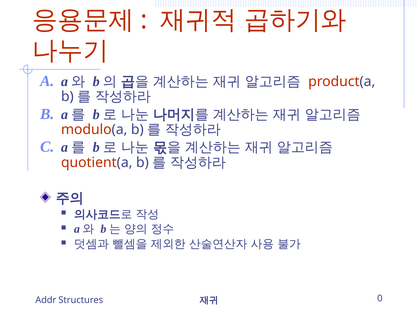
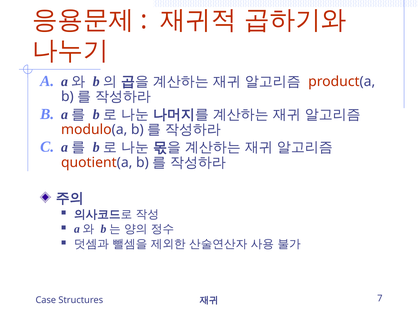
0: 0 -> 7 (380, 298)
Addr: Addr -> Case (46, 300)
